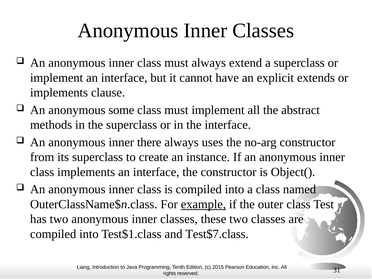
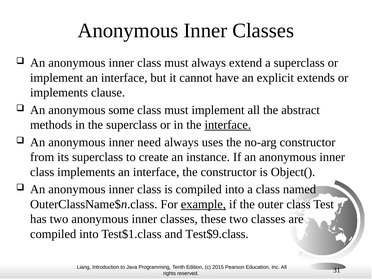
interface underline: none -> present (228, 125)
there: there -> need (149, 142)
Test$7.class: Test$7.class -> Test$9.class (217, 234)
